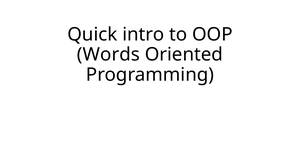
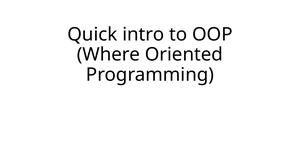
Words: Words -> Where (108, 55)
